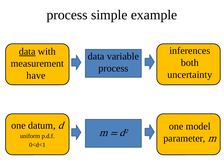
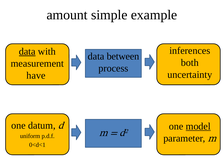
process: process -> amount (67, 15)
variable: variable -> between (123, 56)
model underline: none -> present (198, 126)
